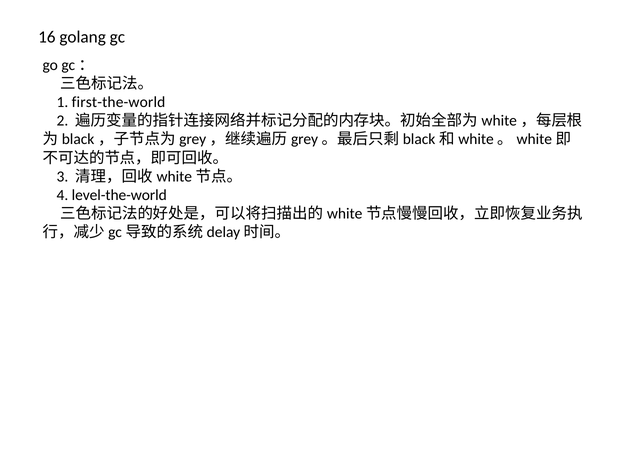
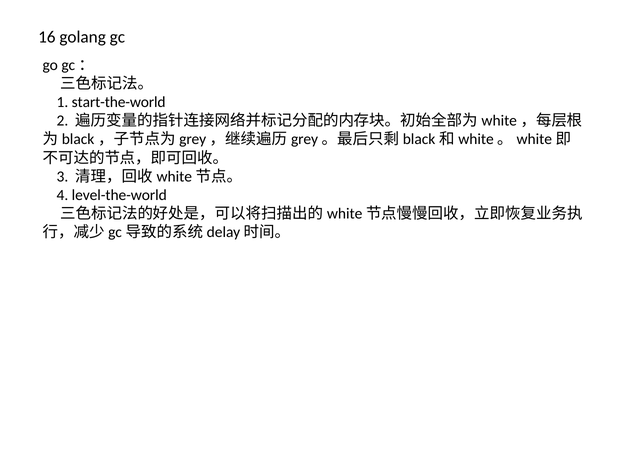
first-the-world: first-the-world -> start-the-world (119, 102)
